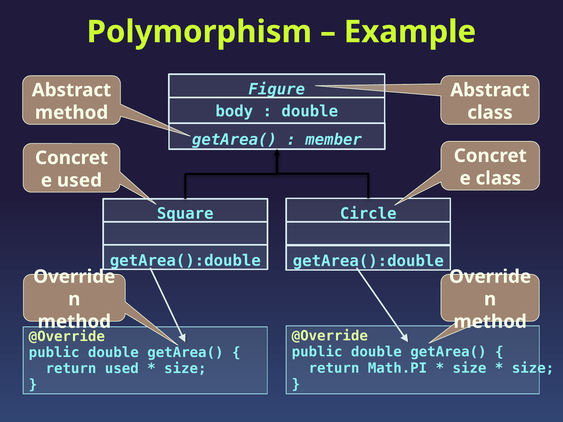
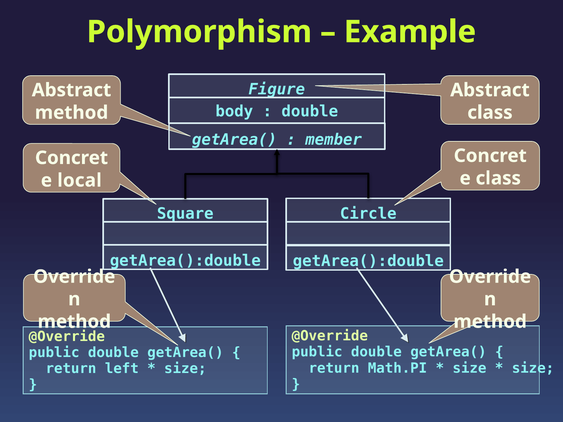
used: used -> local (79, 180)
return used: used -> left (122, 369)
